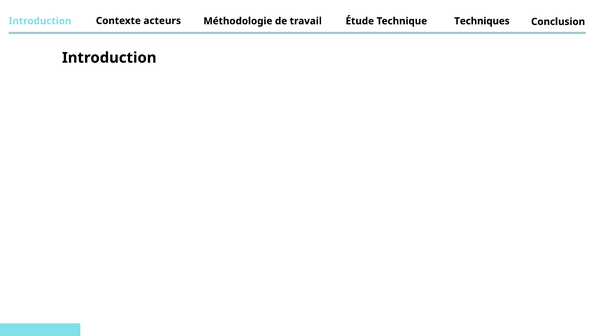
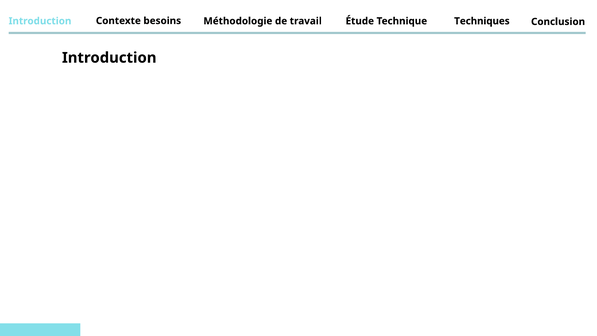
acteurs: acteurs -> besoins (162, 21)
